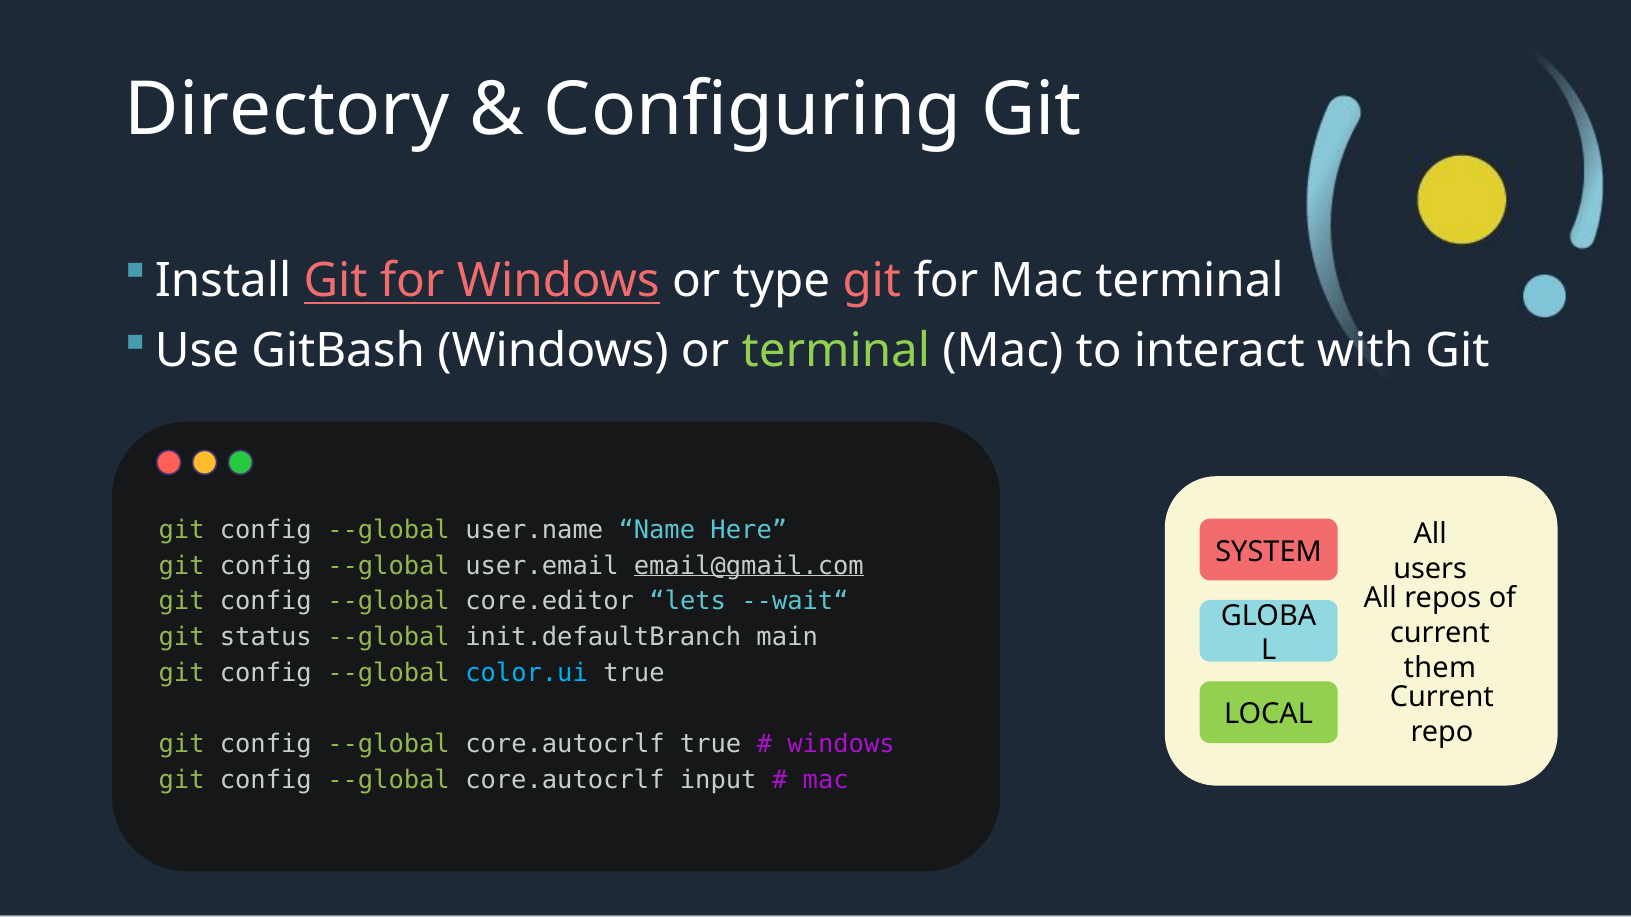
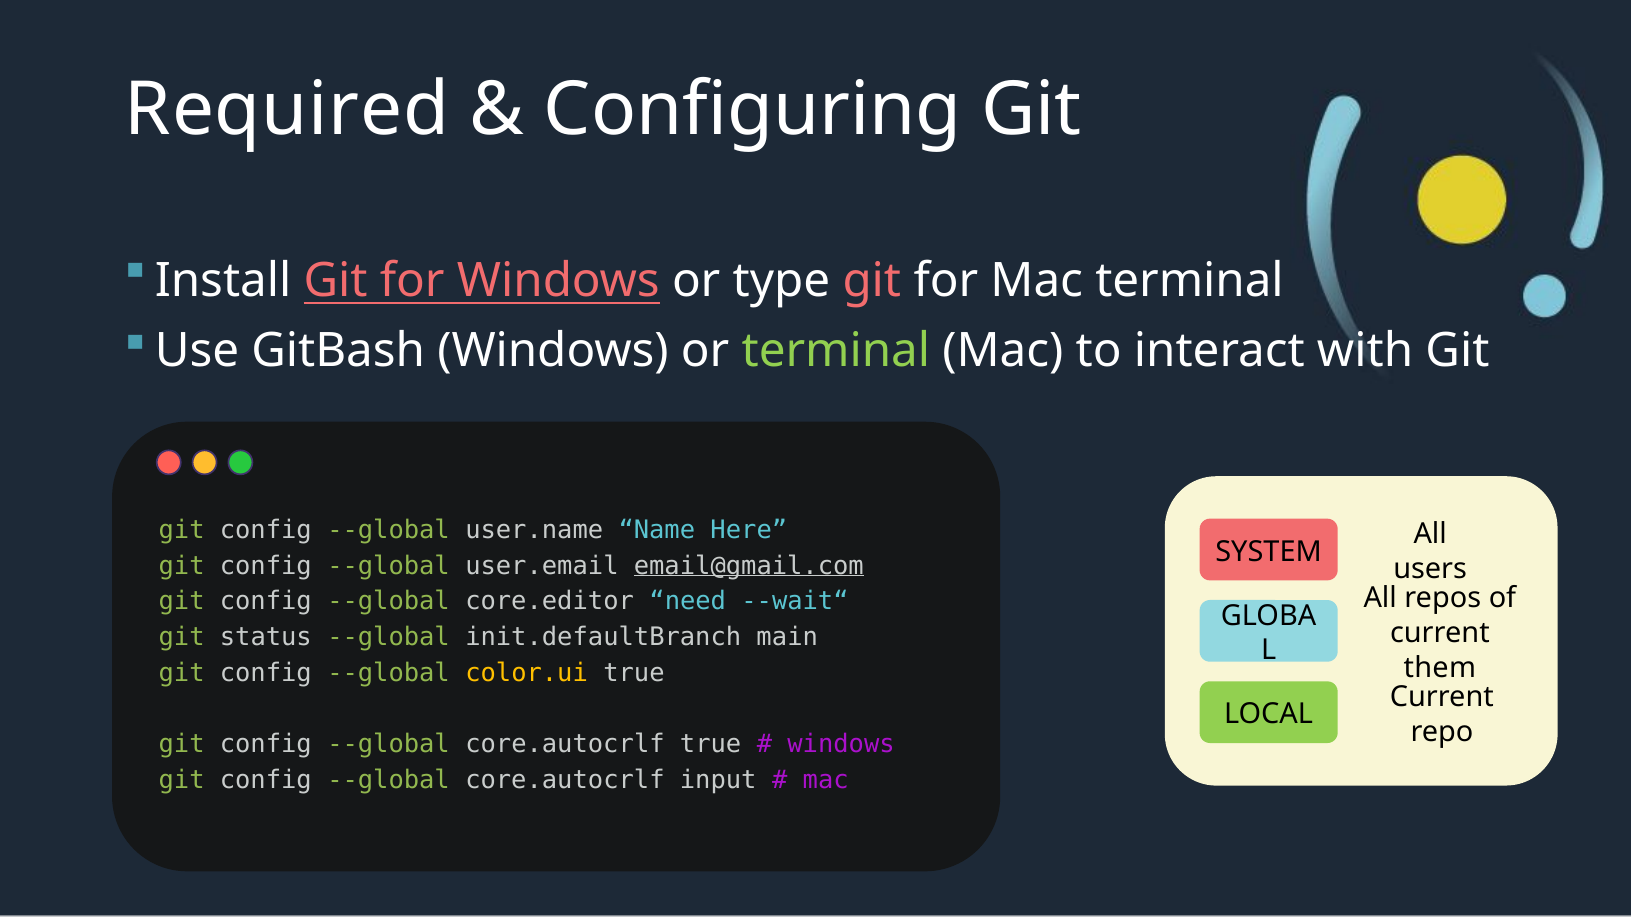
Directory: Directory -> Required (287, 110)
lets: lets -> need (688, 602)
color.ui colour: light blue -> yellow (527, 673)
